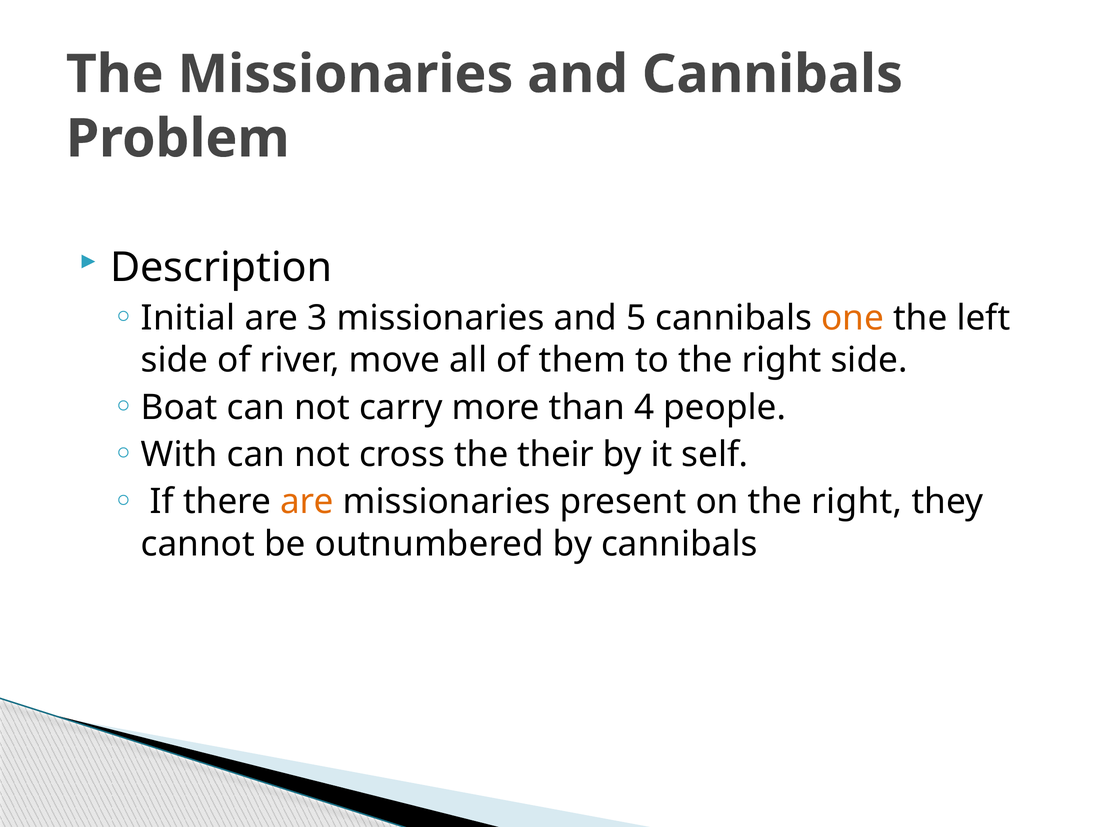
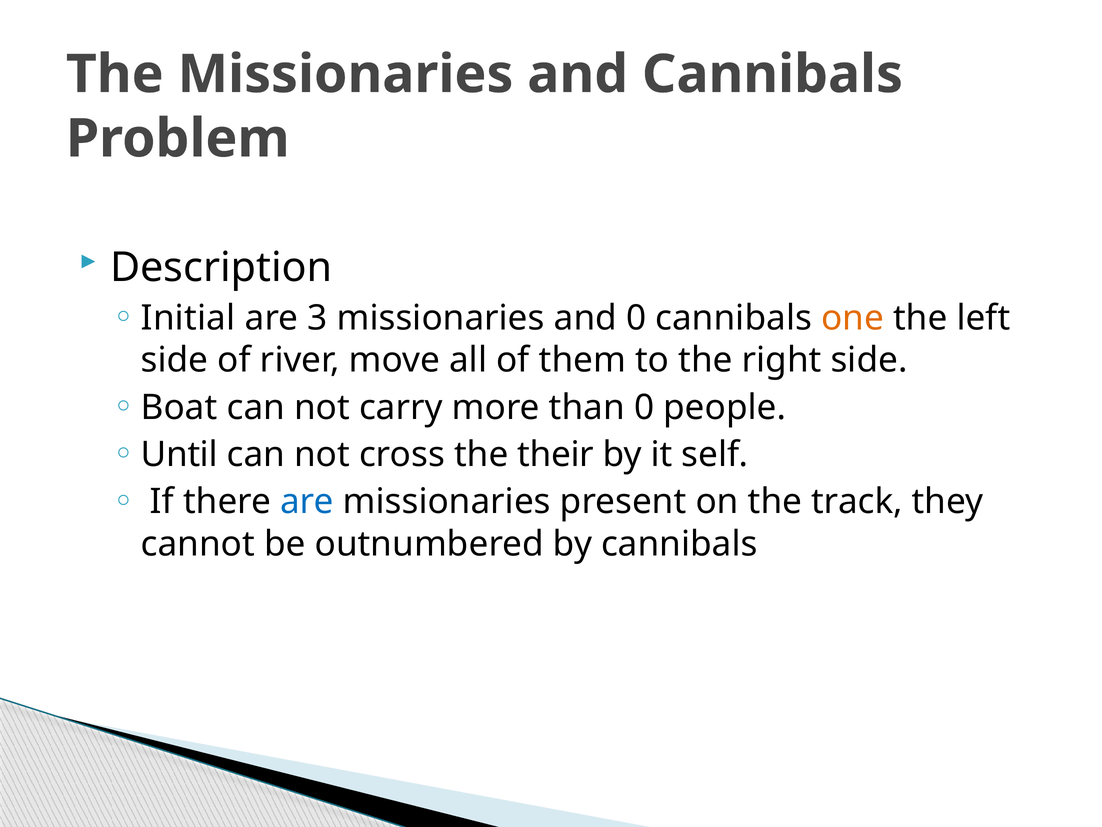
and 5: 5 -> 0 (636, 318)
than 4: 4 -> 0 (644, 407)
With: With -> Until (179, 454)
are colour: orange -> blue (307, 502)
on the right: right -> track (857, 502)
